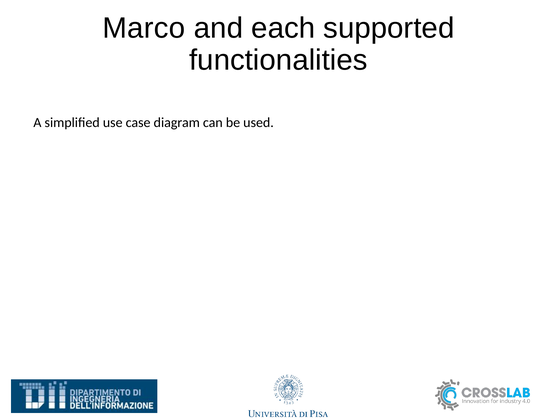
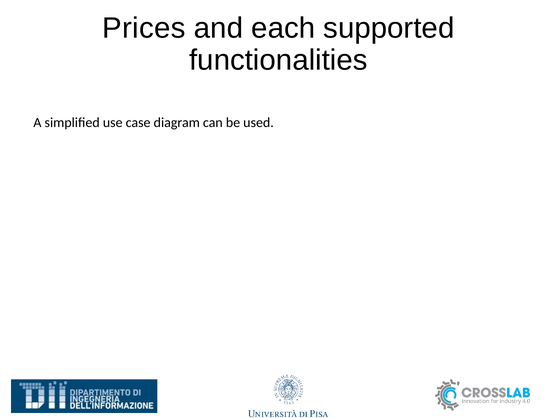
Marco: Marco -> Prices (144, 28)
